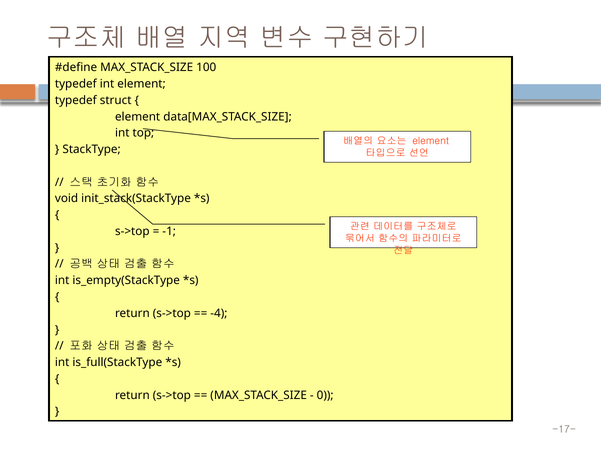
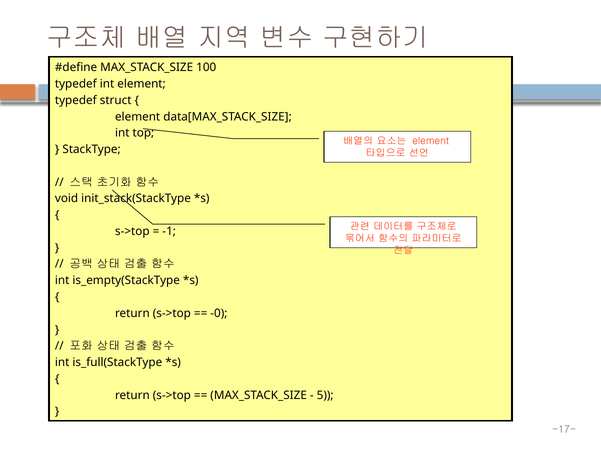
-4: -4 -> -0 (219, 313)
0: 0 -> 5 (325, 395)
